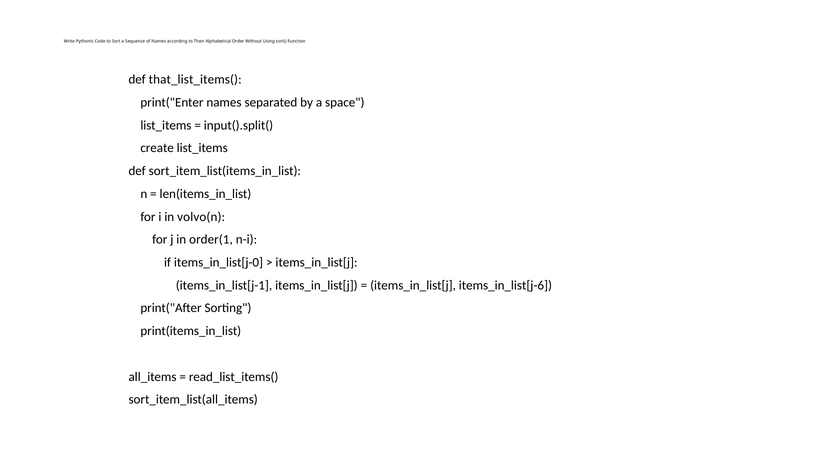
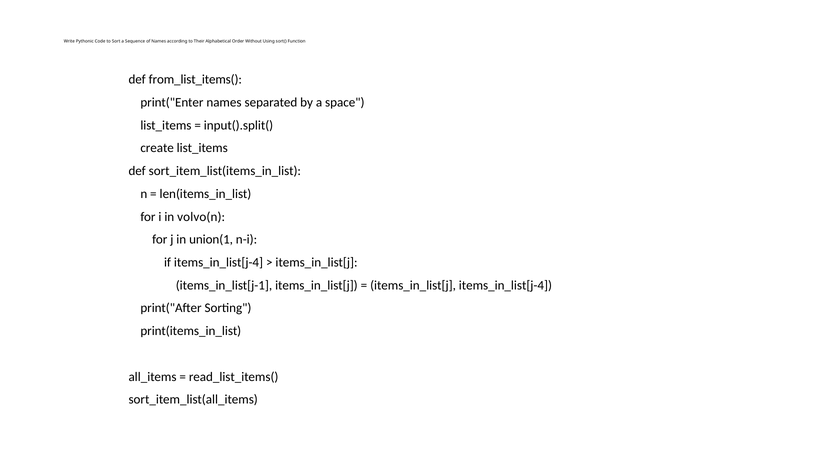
that_list_items(: that_list_items( -> from_list_items( (195, 79)
order(1: order(1 -> union(1 (211, 239)
if items_in_list[j-0: items_in_list[j-0 -> items_in_list[j-4 (219, 262)
items_in_list[j items_in_list[j-6: items_in_list[j-6 -> items_in_list[j-4 (505, 285)
